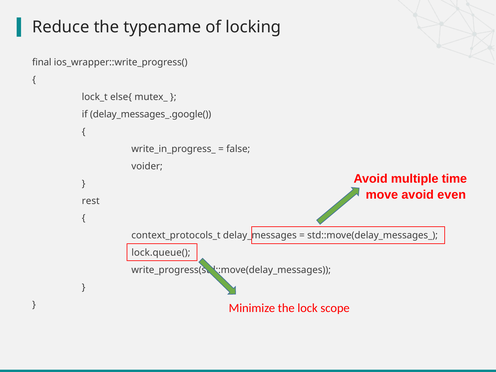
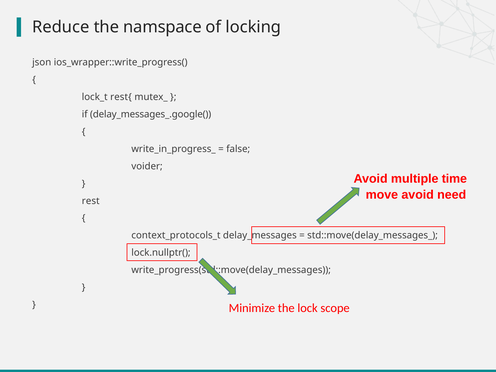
typename: typename -> namspace (162, 27)
final: final -> json (42, 62)
else{: else{ -> rest{ (121, 97)
even: even -> need (452, 195)
lock.queue(: lock.queue( -> lock.nullptr( (161, 253)
